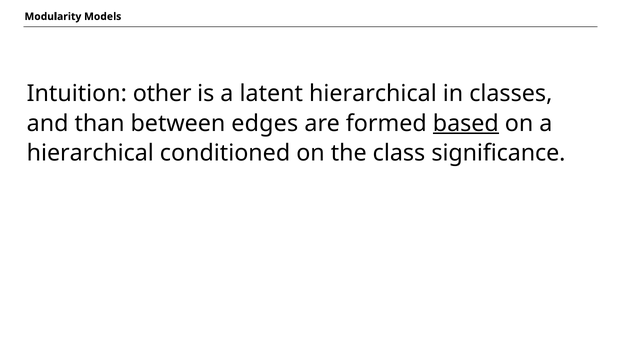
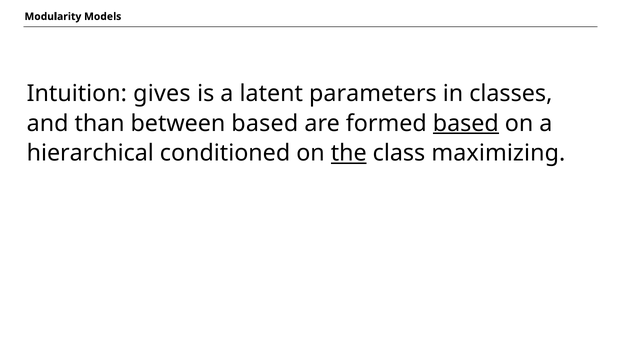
other: other -> gives (162, 94)
latent hierarchical: hierarchical -> parameters (373, 94)
between edges: edges -> based (265, 124)
the underline: none -> present (349, 153)
significance: significance -> maximizing (498, 153)
